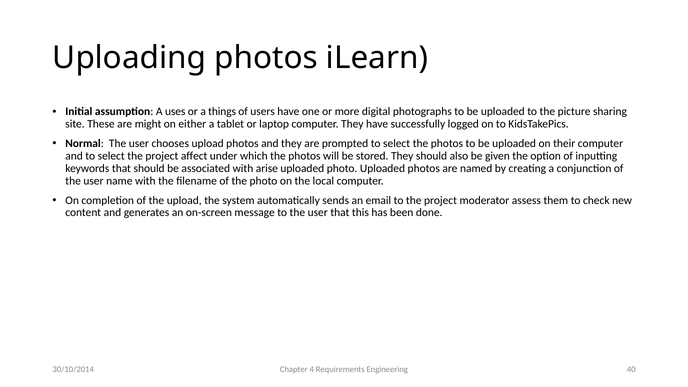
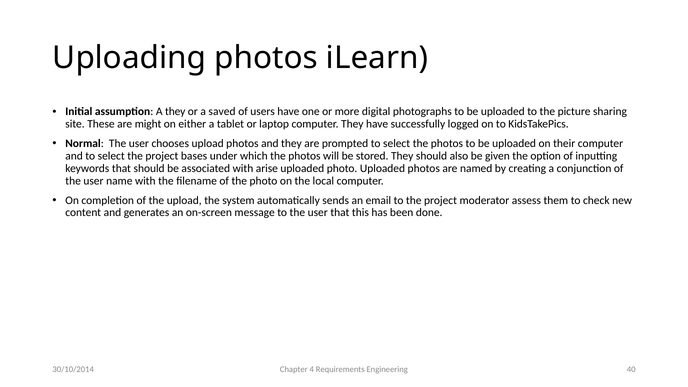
A uses: uses -> they (175, 112)
things: things -> saved (222, 112)
affect: affect -> bases (194, 156)
